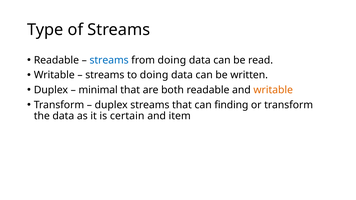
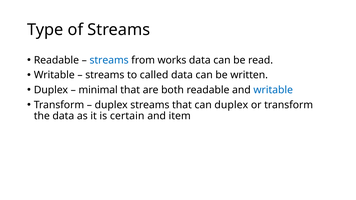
from doing: doing -> works (172, 60)
to doing: doing -> called (154, 75)
writable colour: orange -> blue (273, 90)
can finding: finding -> duplex (231, 105)
